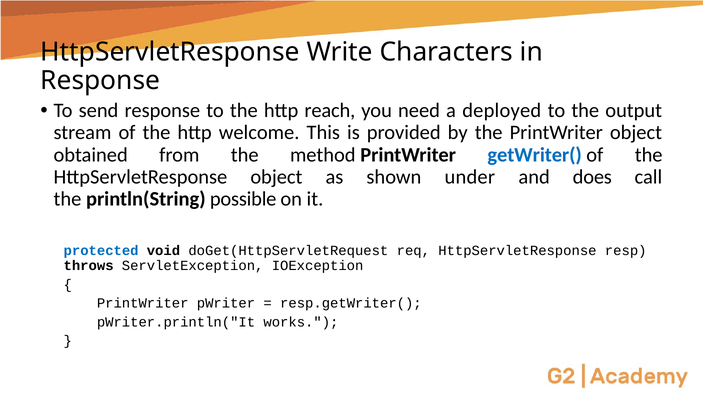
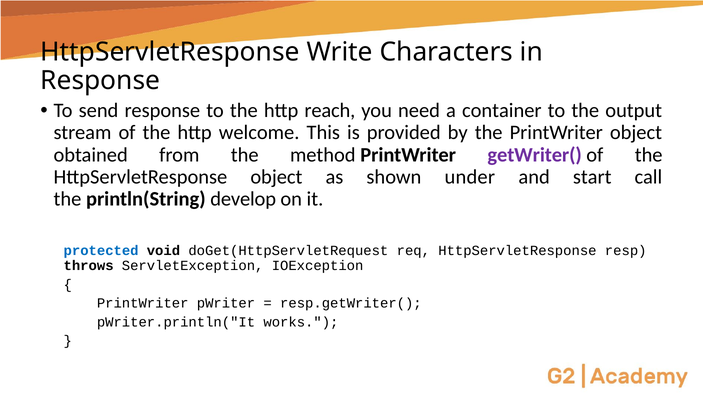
deployed: deployed -> container (502, 110)
getWriter( colour: blue -> purple (535, 155)
does: does -> start (592, 177)
possible: possible -> develop (243, 199)
